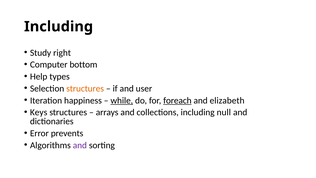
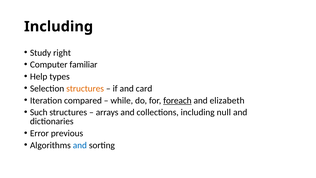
bottom: bottom -> familiar (83, 65)
user: user -> card (144, 88)
happiness: happiness -> compared (83, 100)
while underline: present -> none (122, 100)
Keys: Keys -> Such (39, 112)
prevents: prevents -> previous (67, 133)
and colour: purple -> blue (80, 145)
